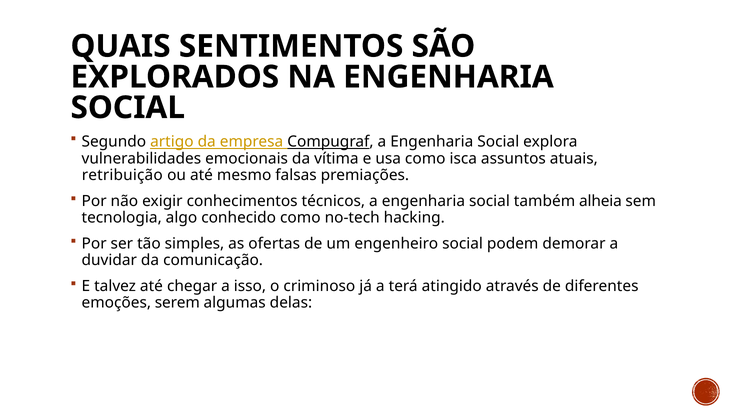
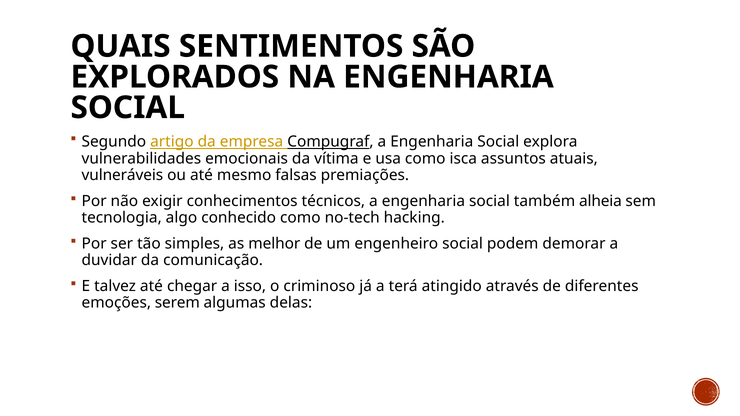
retribuição: retribuição -> vulneráveis (122, 175)
ofertas: ofertas -> melhor (274, 244)
